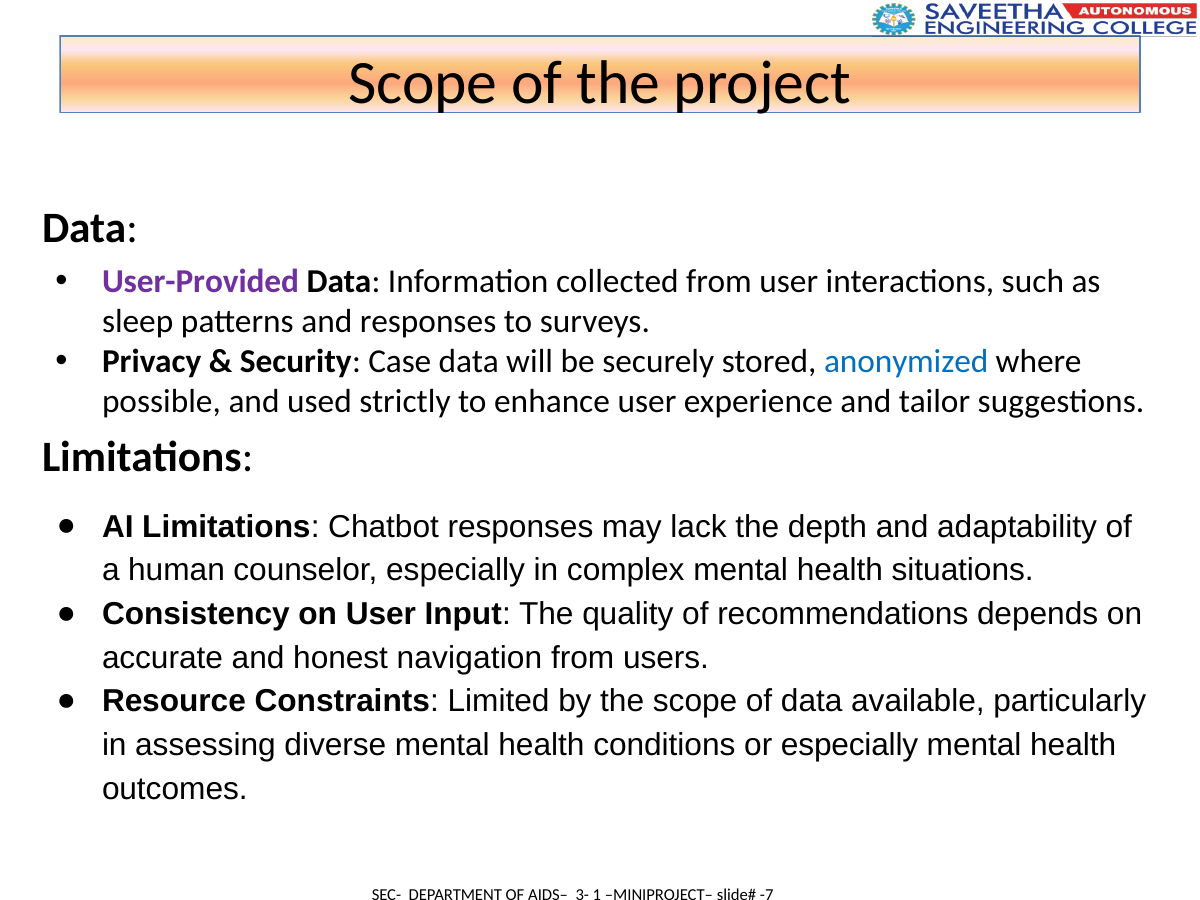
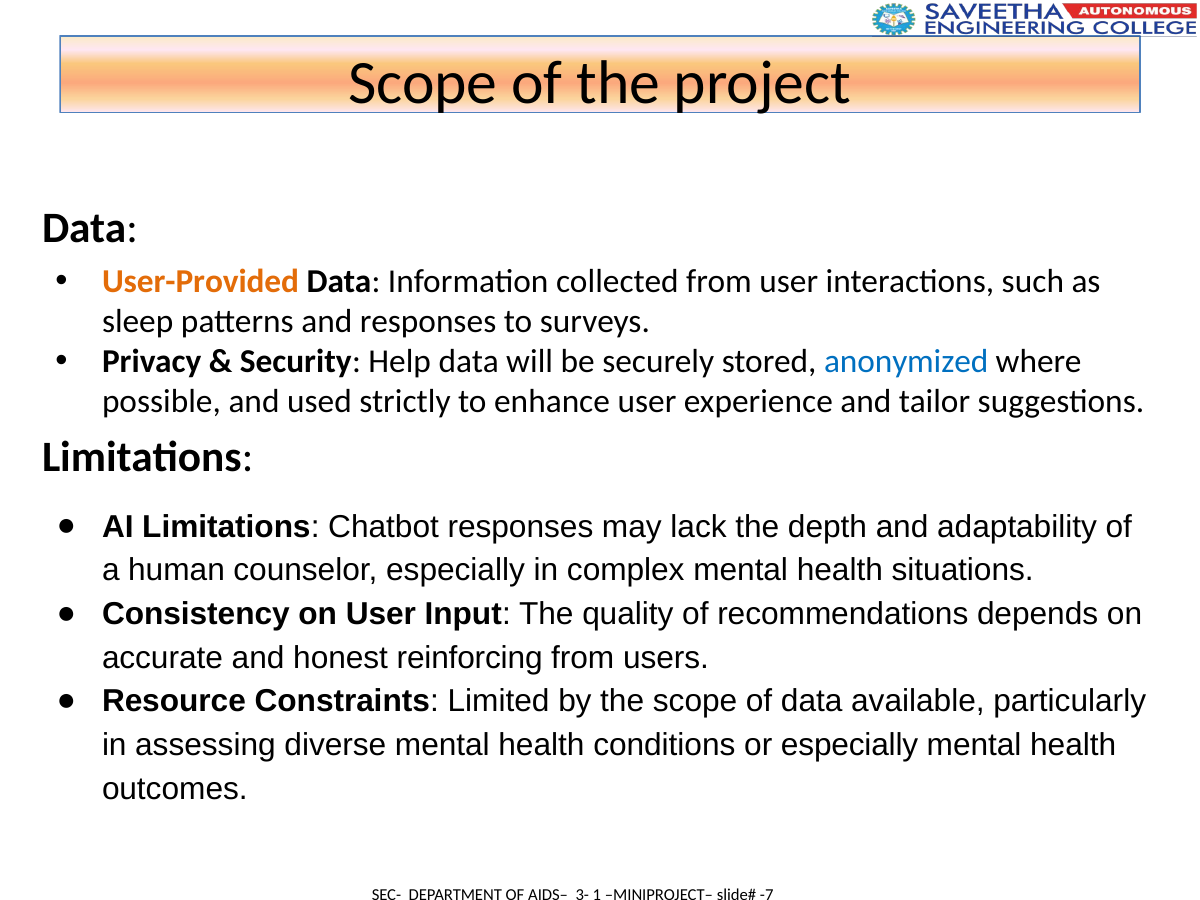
User-Provided colour: purple -> orange (201, 282)
Case: Case -> Help (400, 362)
navigation: navigation -> reinforcing (470, 658)
